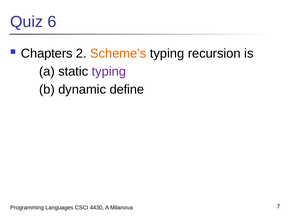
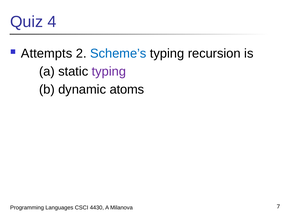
6: 6 -> 4 (52, 22)
Chapters: Chapters -> Attempts (47, 53)
Scheme’s colour: orange -> blue (118, 53)
define: define -> atoms (127, 89)
